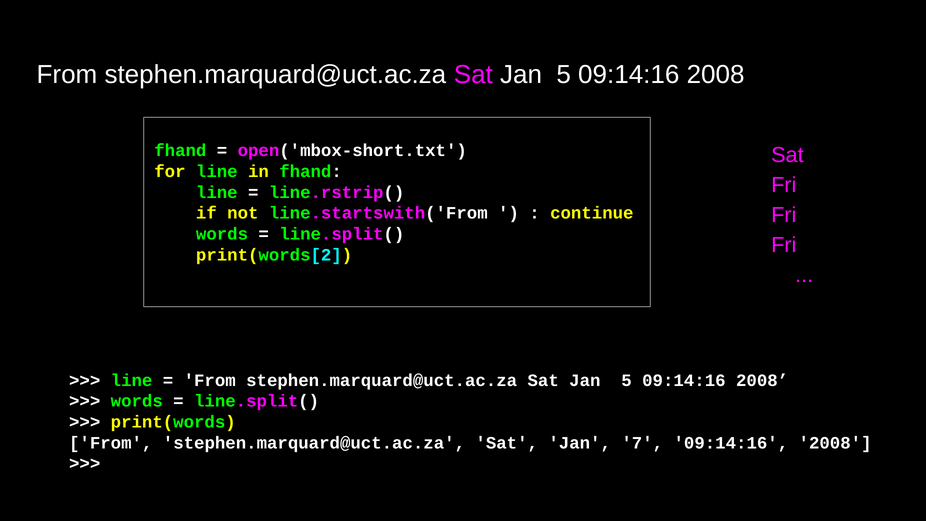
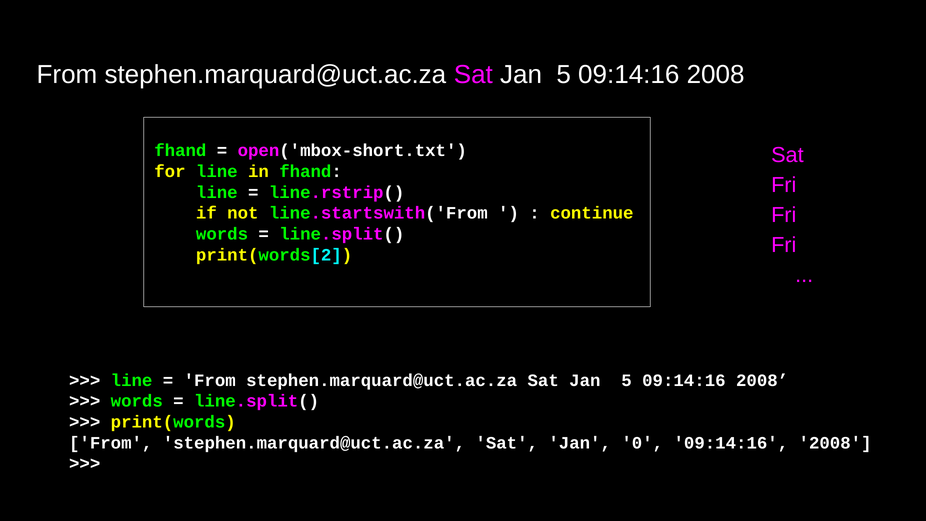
7: 7 -> 0 (642, 443)
